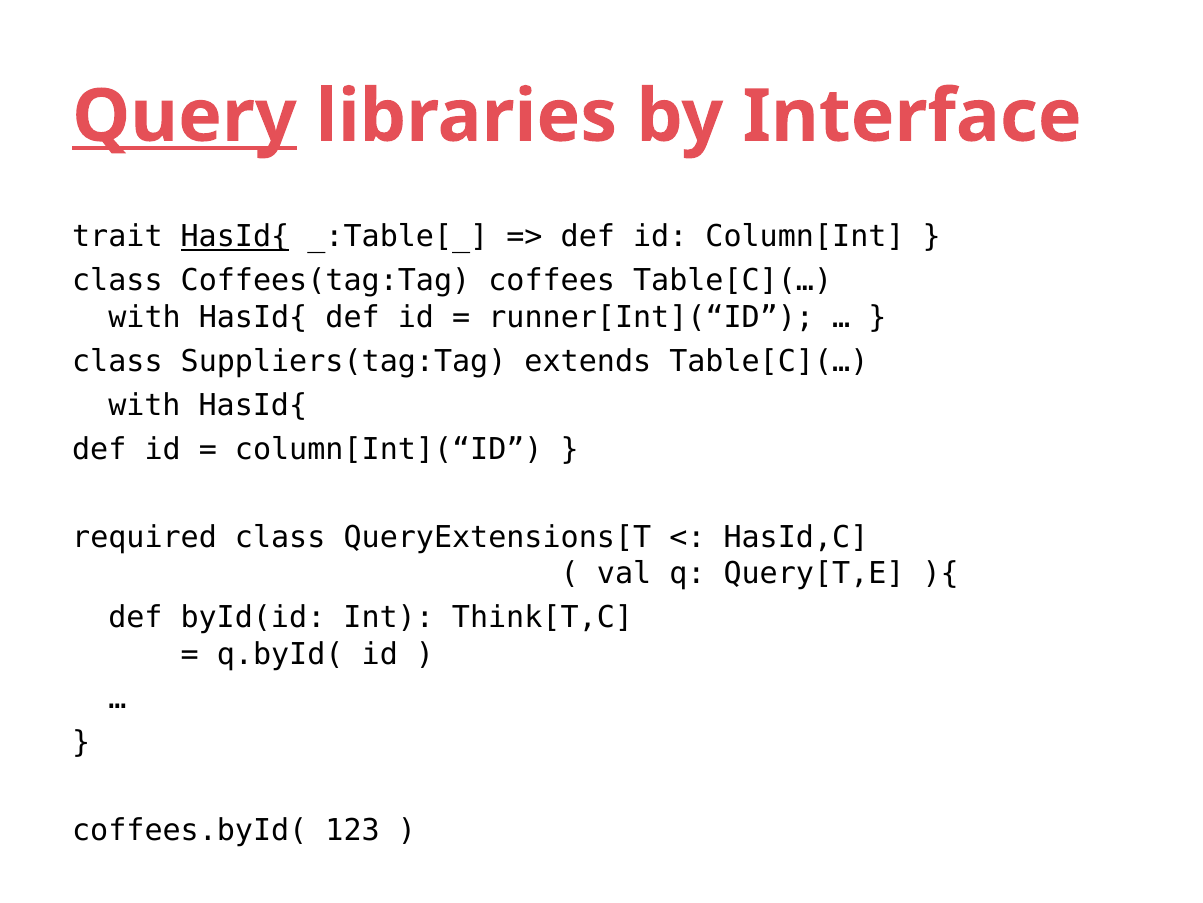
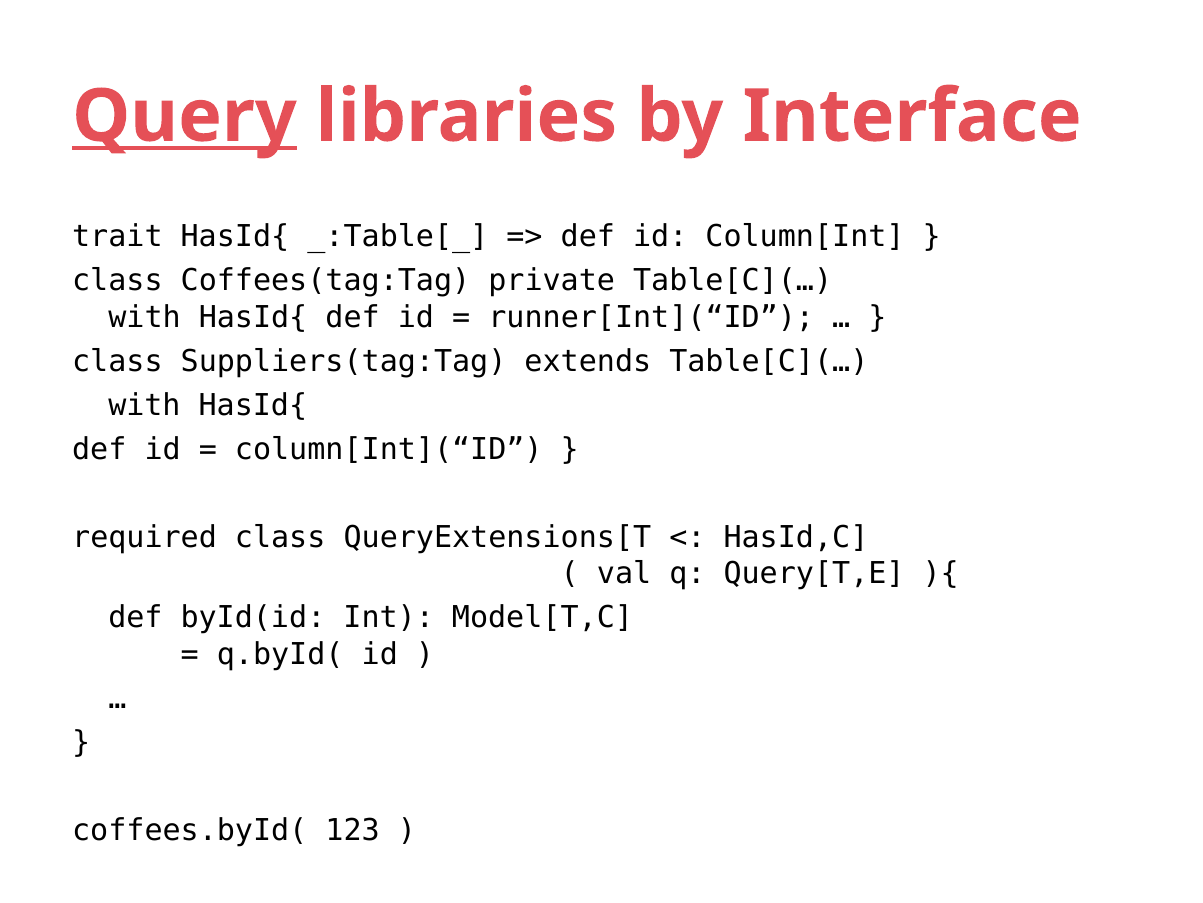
HasId{ underline: present -> none (235, 237)
coffees: coffees -> private (552, 281)
Think[T,C: Think[T,C -> Model[T,C (542, 618)
